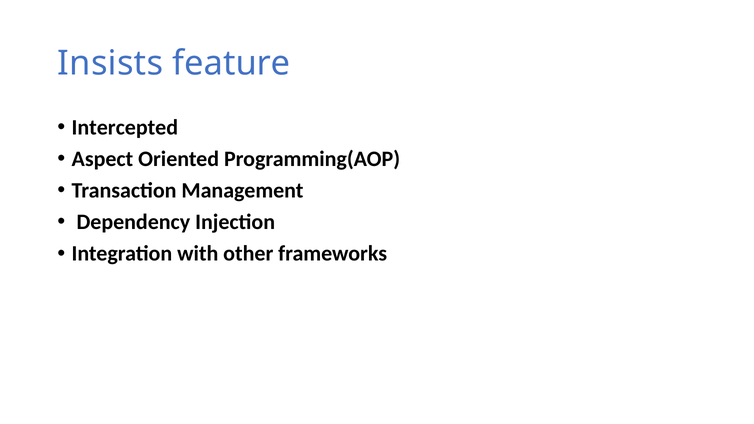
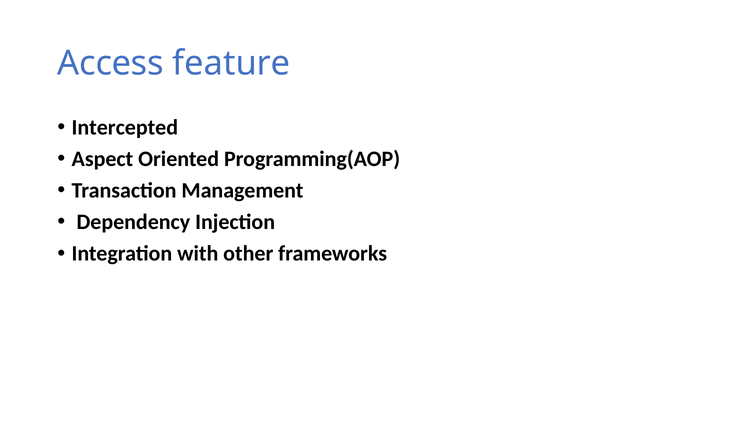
Insists: Insists -> Access (111, 63)
